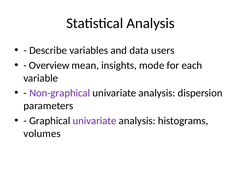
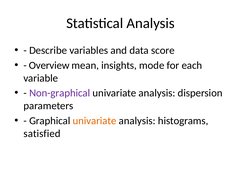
users: users -> score (163, 51)
univariate colour: purple -> orange (95, 121)
volumes: volumes -> satisfied (42, 134)
